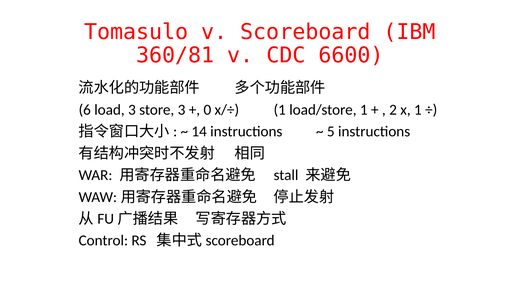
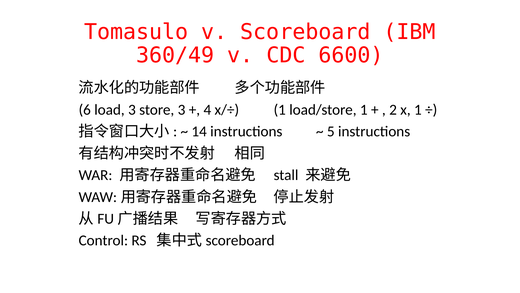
360/81: 360/81 -> 360/49 (175, 55)
0: 0 -> 4 (207, 110)
